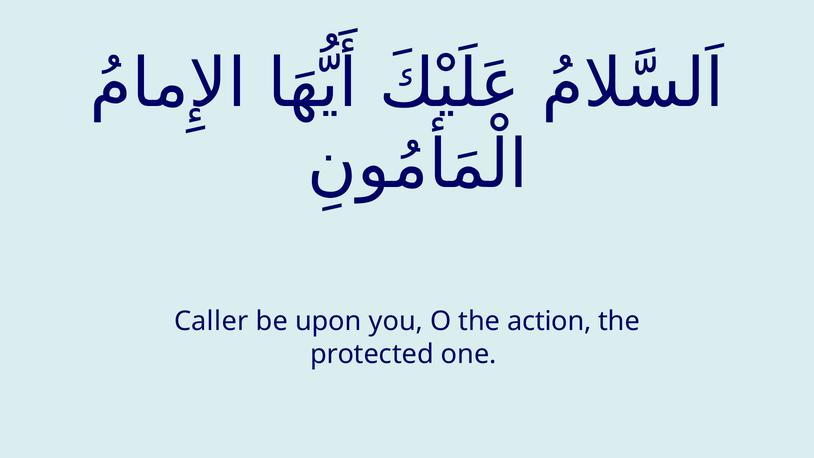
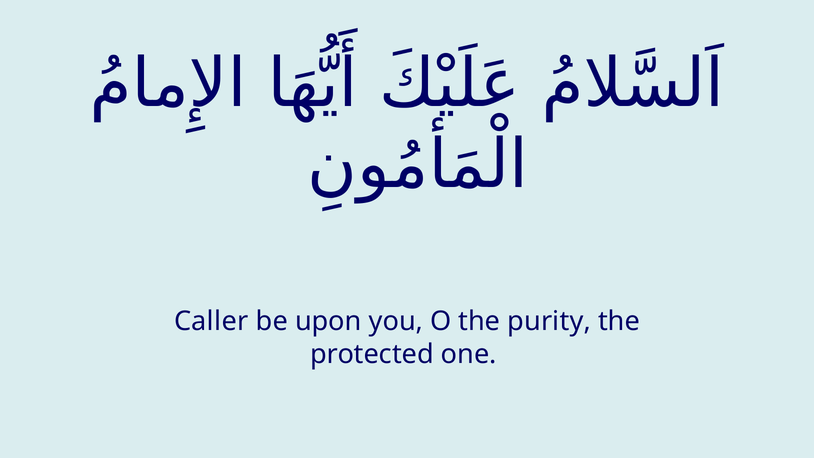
action: action -> purity (549, 321)
